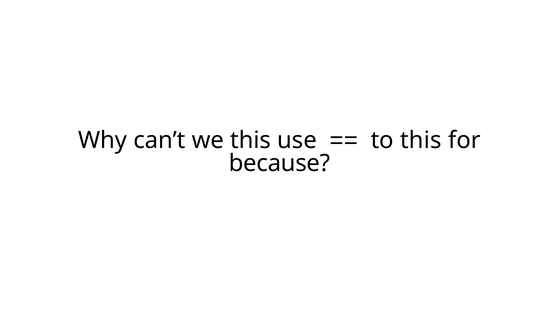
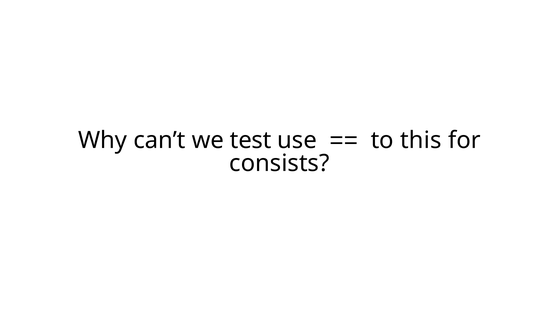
we this: this -> test (251, 140)
because: because -> consists (279, 164)
